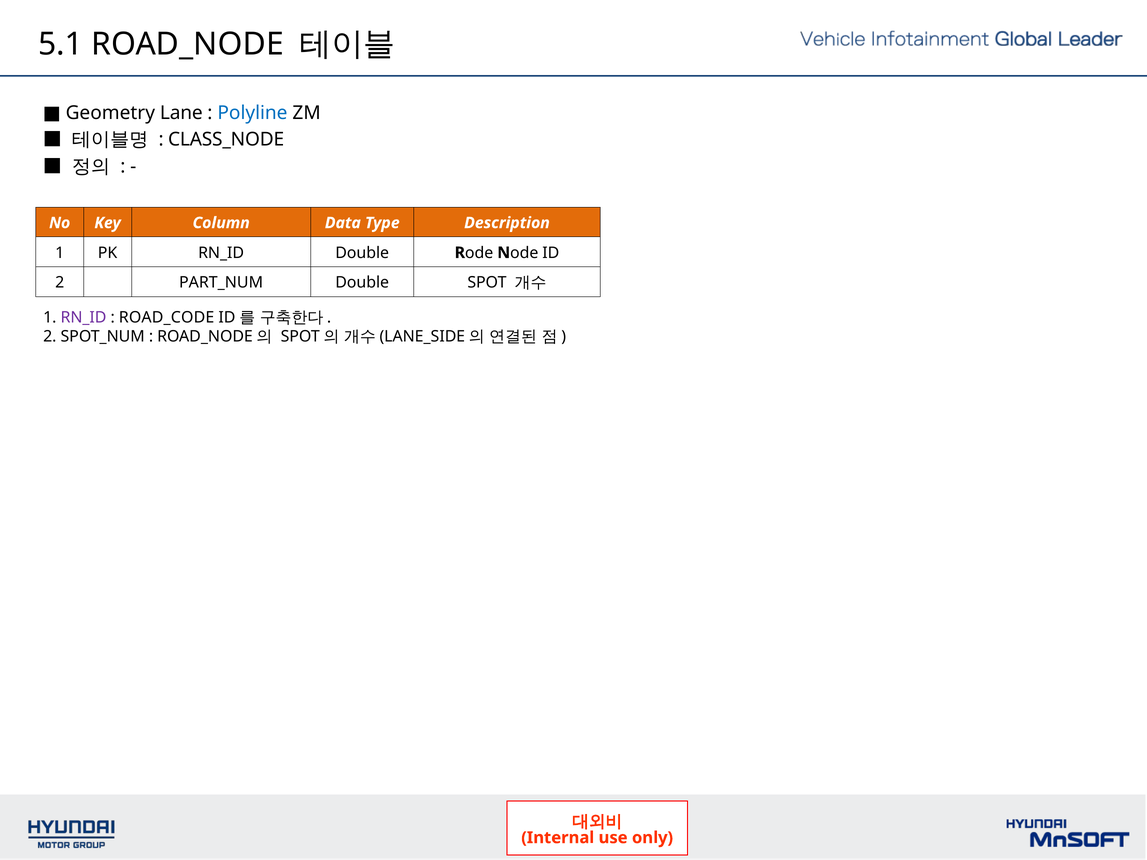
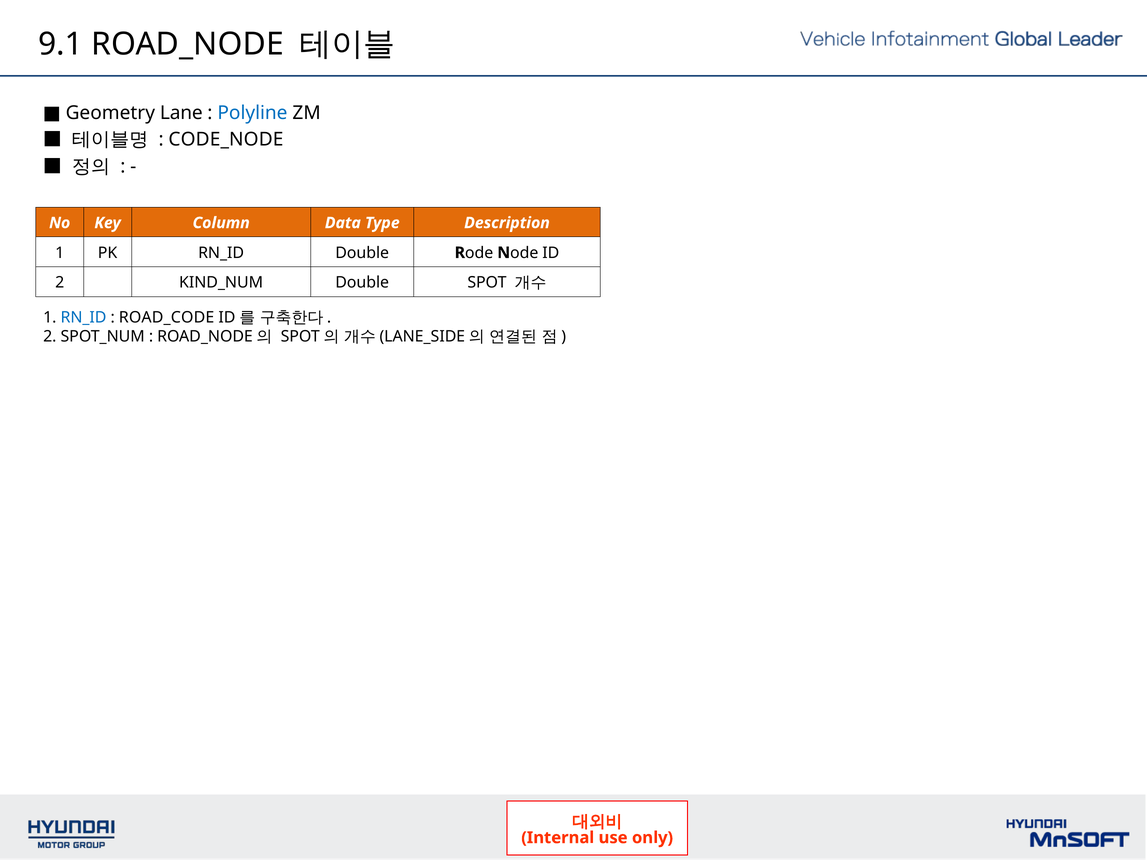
5.1: 5.1 -> 9.1 (61, 44)
CLASS_NODE: CLASS_NODE -> CODE_NODE (226, 140)
PART_NUM: PART_NUM -> KIND_NUM (221, 283)
RN_ID colour: purple -> blue (84, 317)
